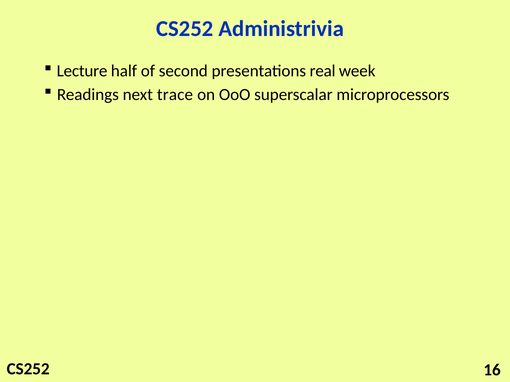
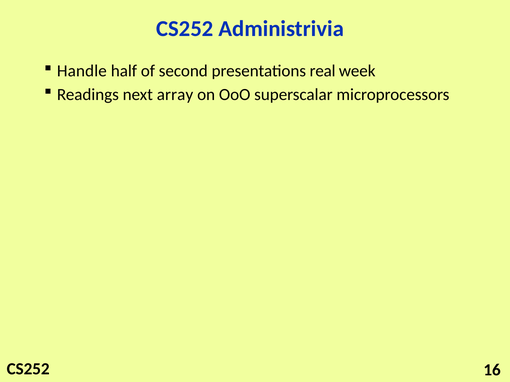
Lecture: Lecture -> Handle (82, 71)
trace: trace -> array (175, 95)
